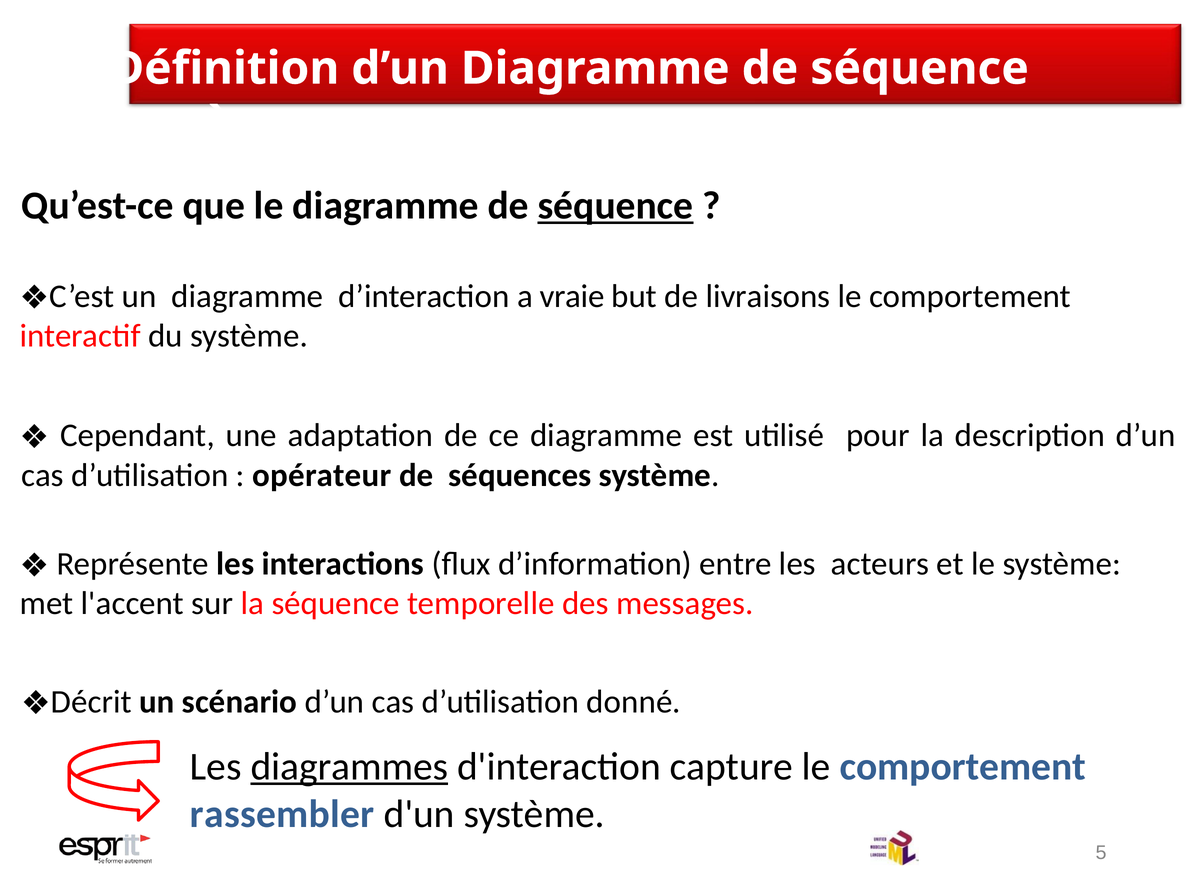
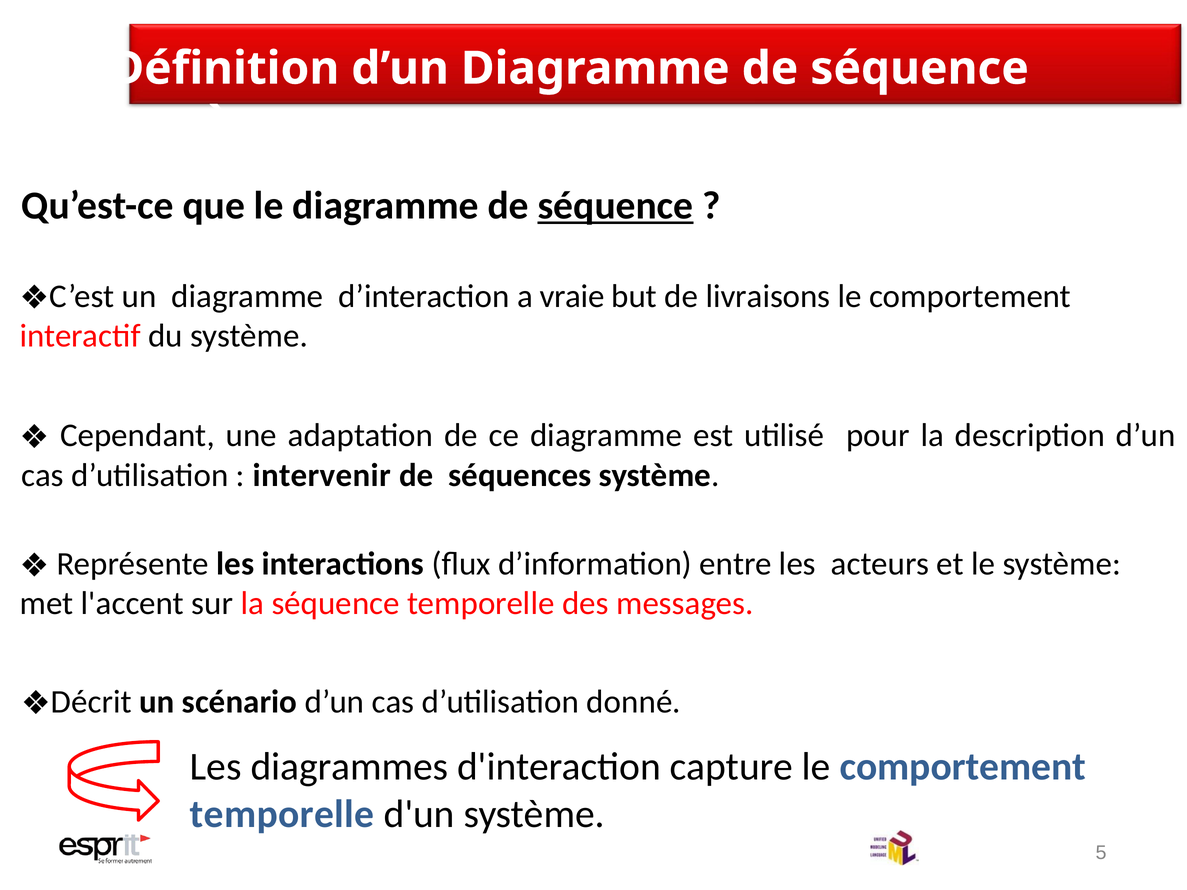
opérateur: opérateur -> intervenir (322, 475)
diagrammes underline: present -> none (349, 767)
rassembler: rassembler -> temporelle (282, 814)
